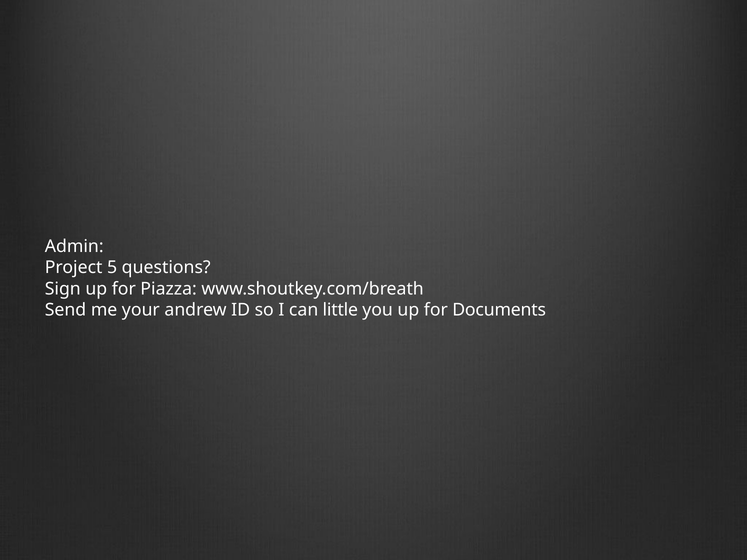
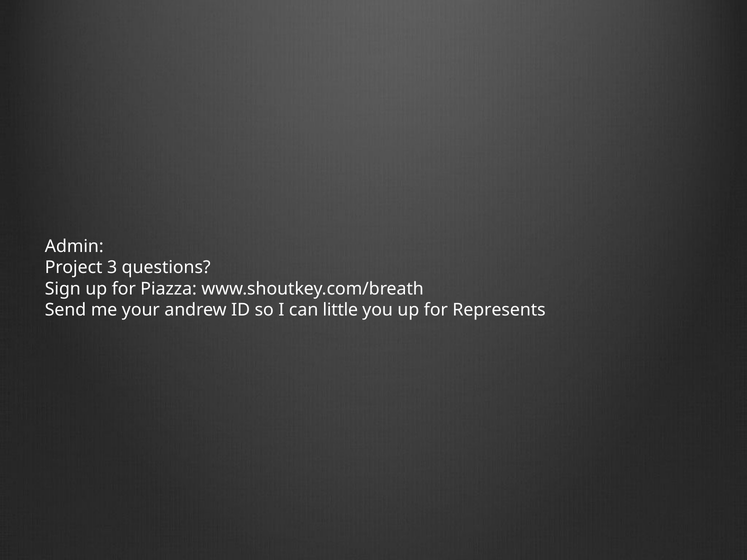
5: 5 -> 3 (112, 268)
Documents: Documents -> Represents (499, 310)
